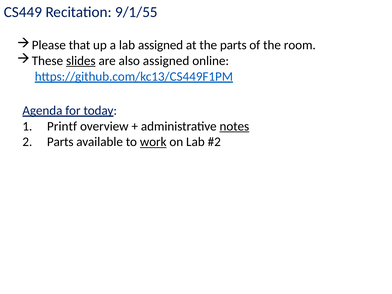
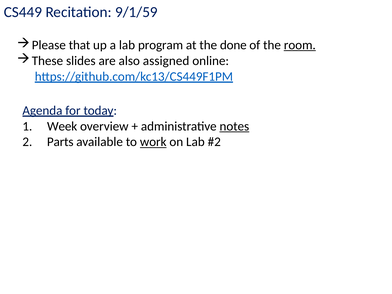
9/1/55: 9/1/55 -> 9/1/59 (136, 12)
lab assigned: assigned -> program (161, 45)
the parts: parts -> done (233, 45)
room underline: none -> present (300, 45)
slides underline: present -> none (81, 61)
Printf: Printf -> Week (62, 126)
